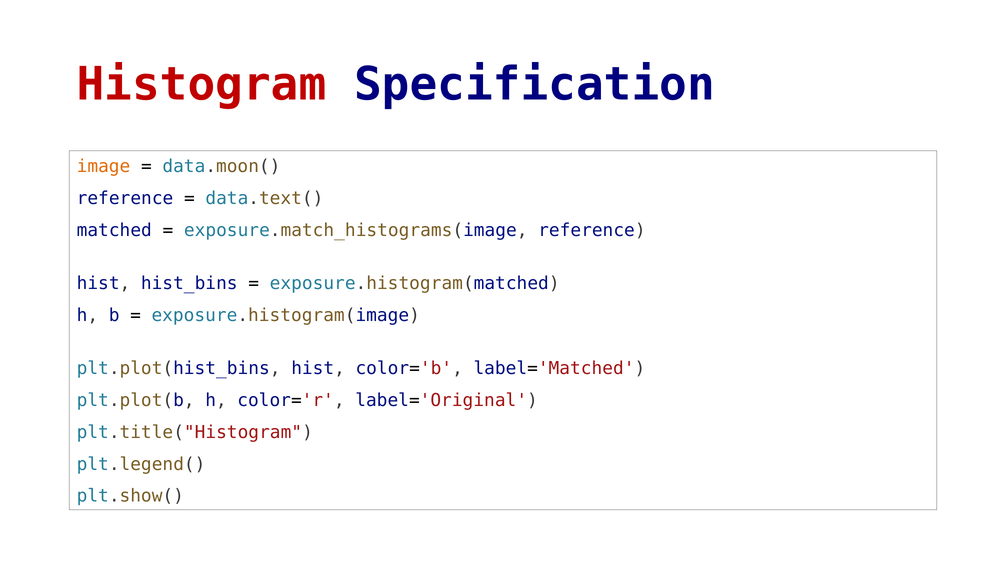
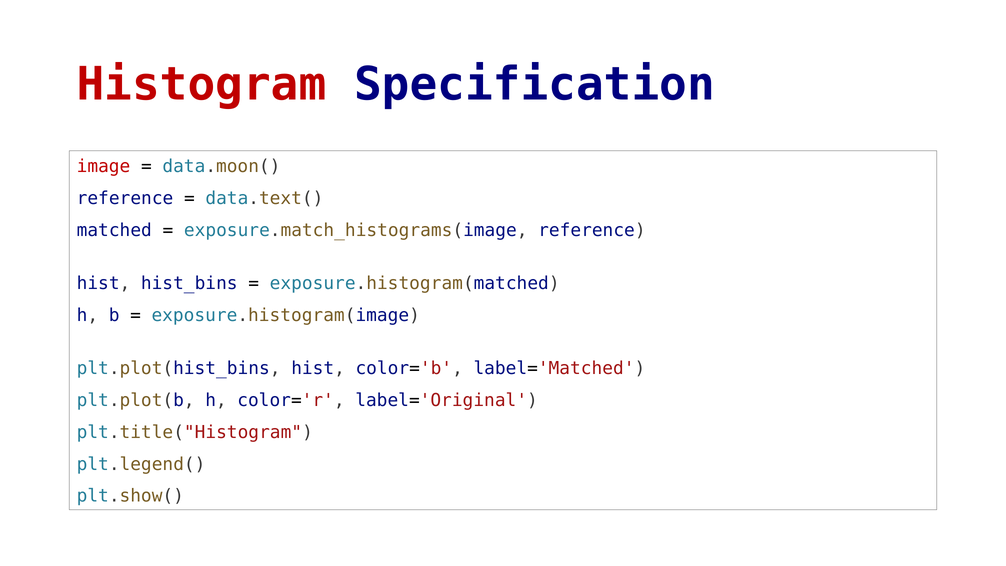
image colour: orange -> red (104, 166)
